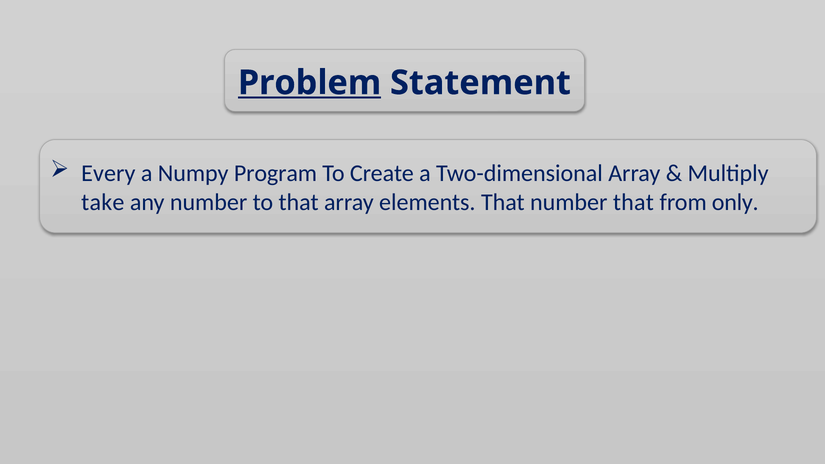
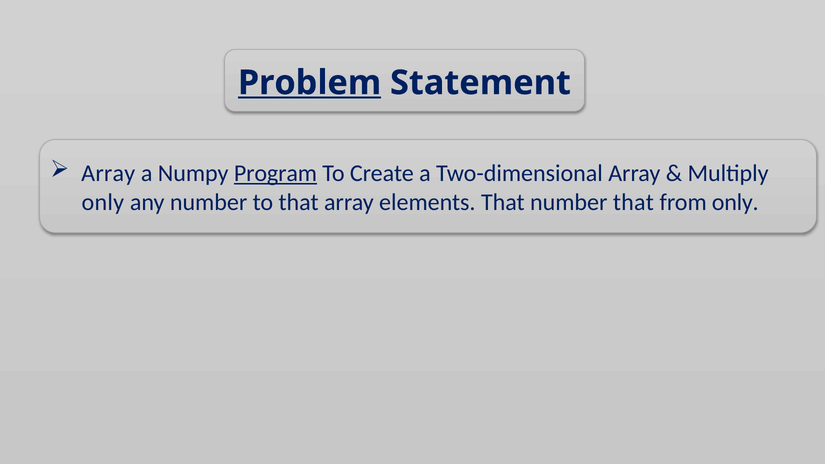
Every: Every -> Array (108, 173)
Program underline: none -> present (275, 173)
take: take -> only (103, 202)
